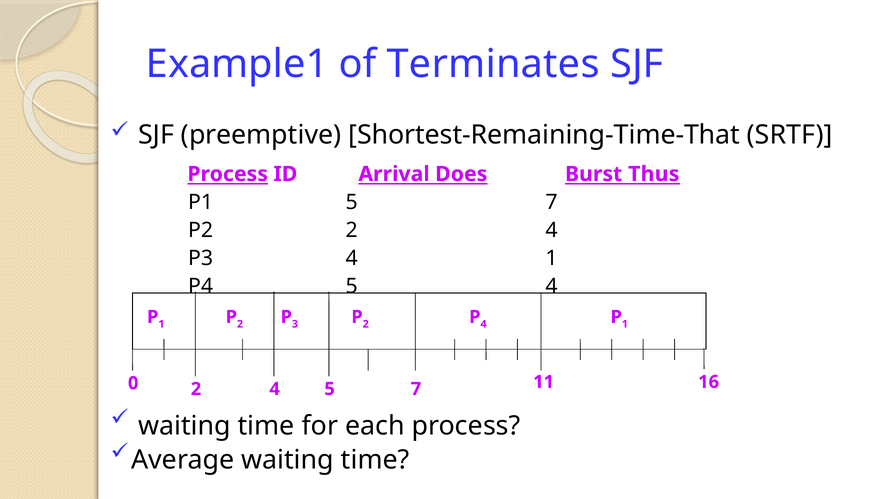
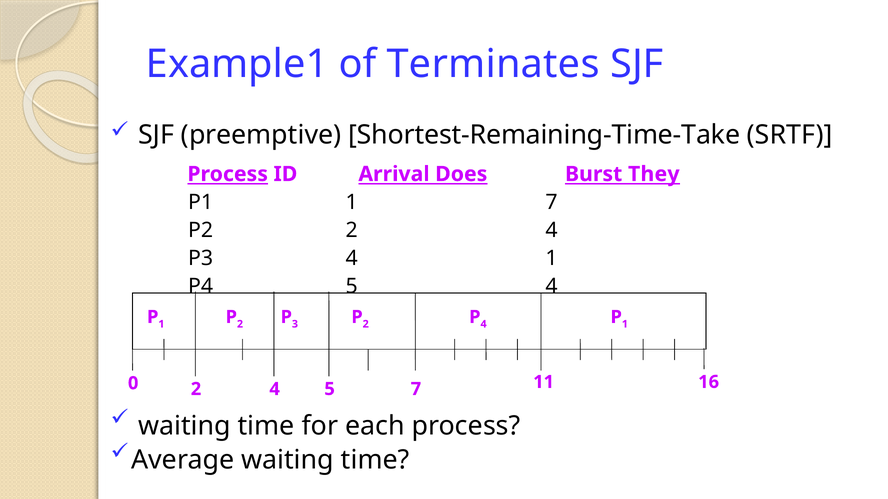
Shortest-Remaining-Time-That: Shortest-Remaining-Time-That -> Shortest-Remaining-Time-Take (544, 135)
Thus: Thus -> They (654, 174)
P1 5: 5 -> 1 (352, 203)
